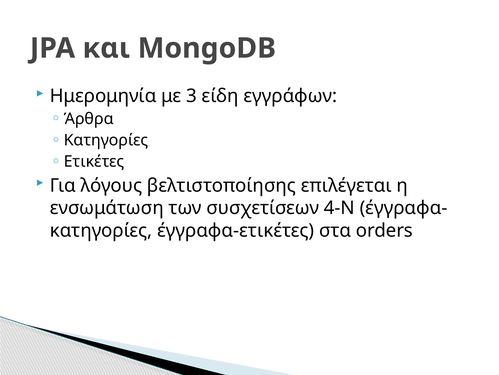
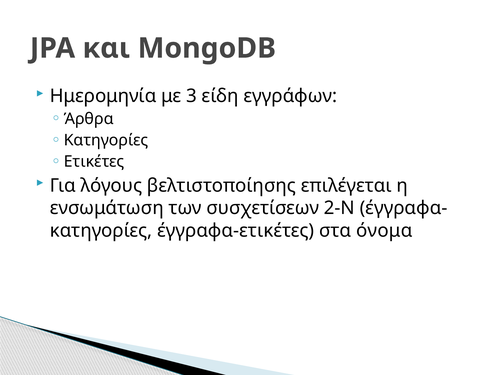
4-Ν: 4-Ν -> 2-Ν (339, 208)
orders: orders -> όνομα (384, 230)
